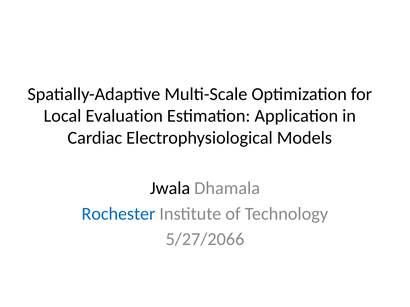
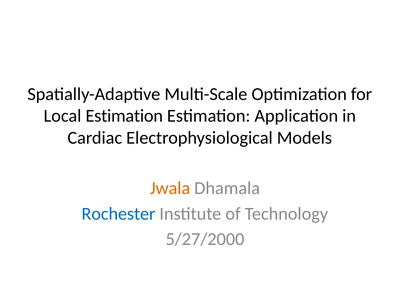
Local Evaluation: Evaluation -> Estimation (124, 116)
Jwala colour: black -> orange (170, 189)
5/27/2066: 5/27/2066 -> 5/27/2000 (205, 240)
